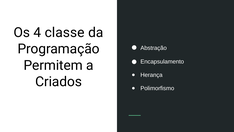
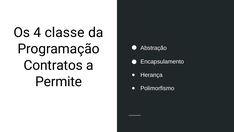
Permitem: Permitem -> Contratos (53, 65)
Criados: Criados -> Permite (59, 82)
